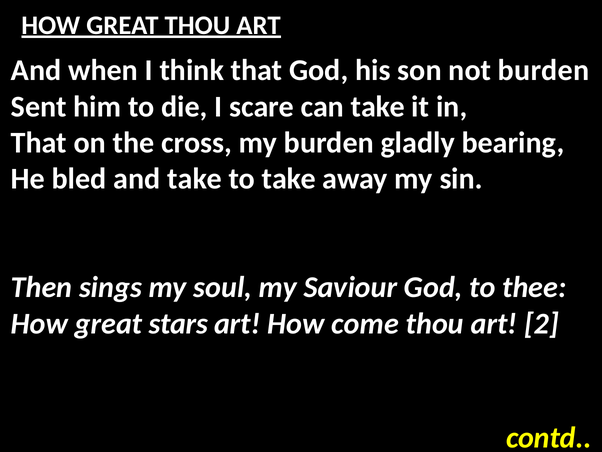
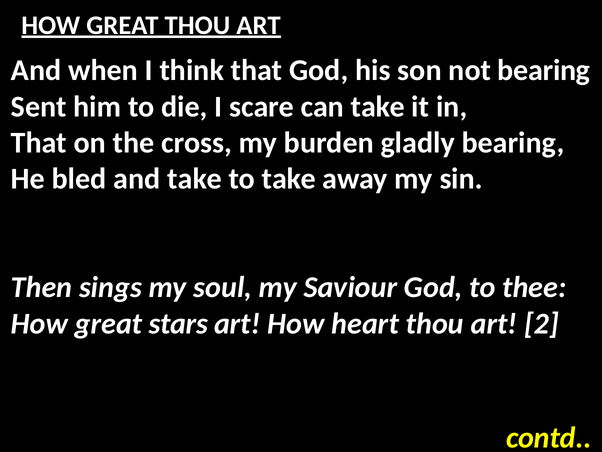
not burden: burden -> bearing (544, 70)
come: come -> heart (365, 323)
